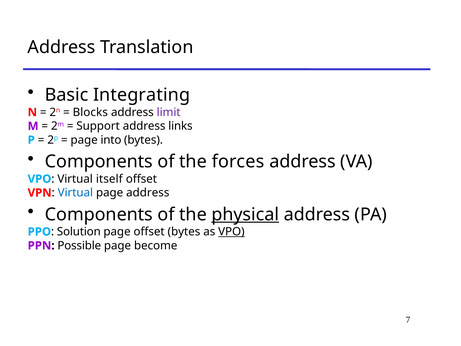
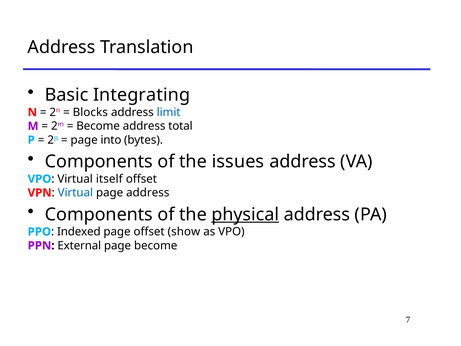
limit colour: purple -> blue (169, 112)
Support: Support -> Become (98, 126)
links: links -> total (180, 126)
forces: forces -> issues (238, 162)
Solution: Solution -> Indexed (79, 232)
offset bytes: bytes -> show (184, 232)
VPO underline: present -> none (231, 232)
Possible: Possible -> External (79, 245)
